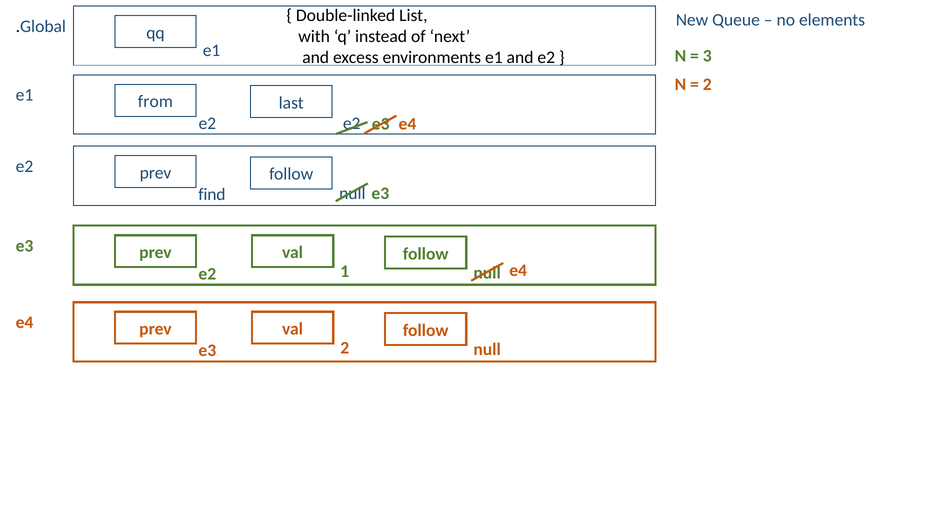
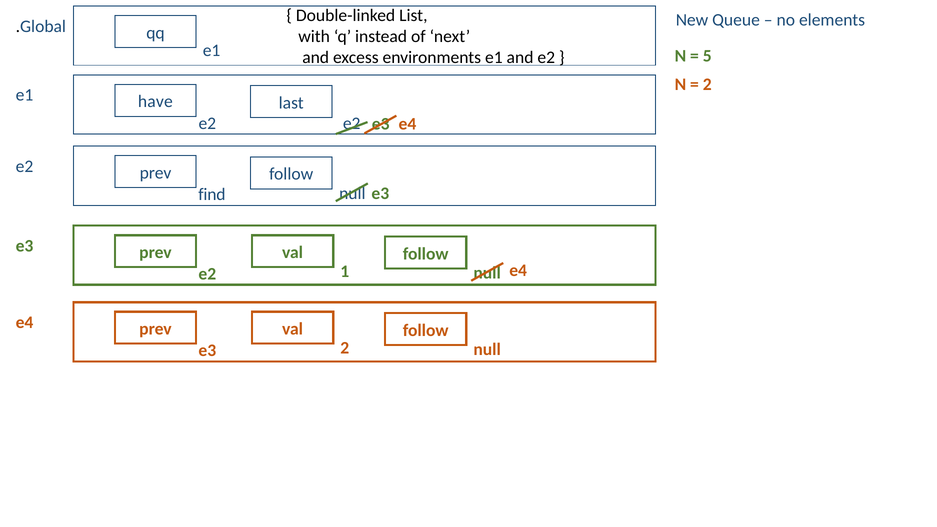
3: 3 -> 5 (707, 56)
from: from -> have (155, 102)
